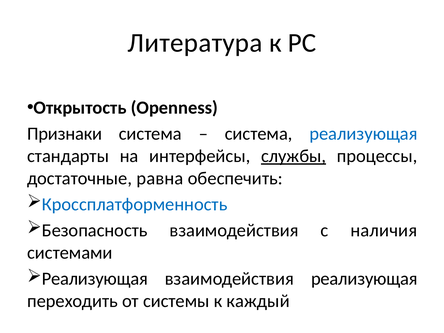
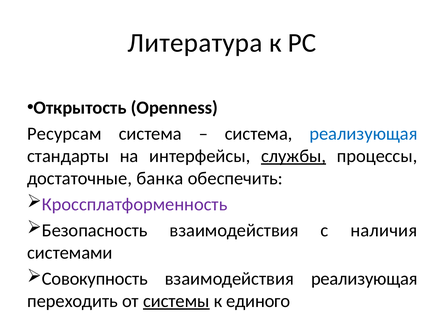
Признаки: Признаки -> Ресурсам (64, 134)
равна: равна -> банка (160, 178)
Кроссплатформенность colour: blue -> purple (135, 204)
Реализующая: Реализующая -> Совокупность (95, 279)
системы underline: none -> present (176, 301)
каждый: каждый -> единого (258, 301)
